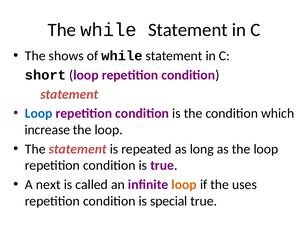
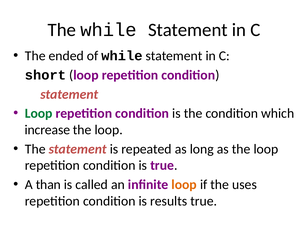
shows: shows -> ended (66, 56)
Loop colour: blue -> green (39, 113)
next: next -> than (48, 185)
special: special -> results (169, 201)
